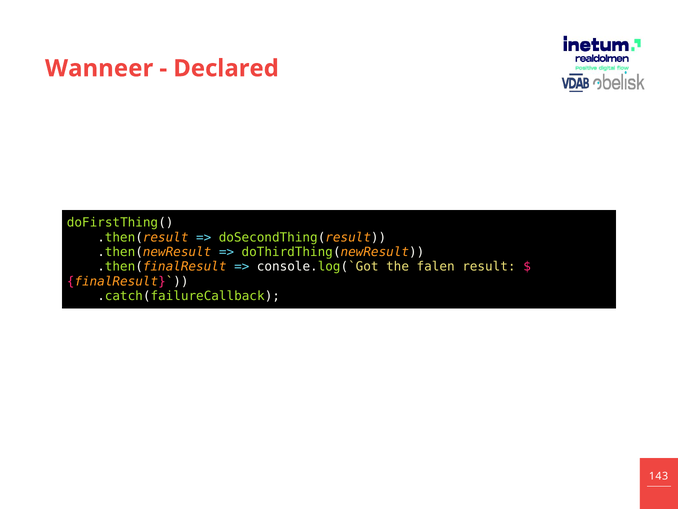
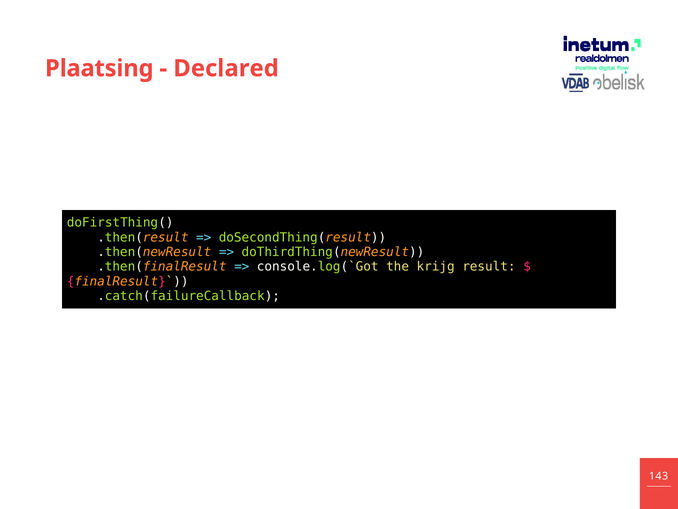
Wanneer: Wanneer -> Plaatsing (99, 68)
falen: falen -> krijg (436, 267)
